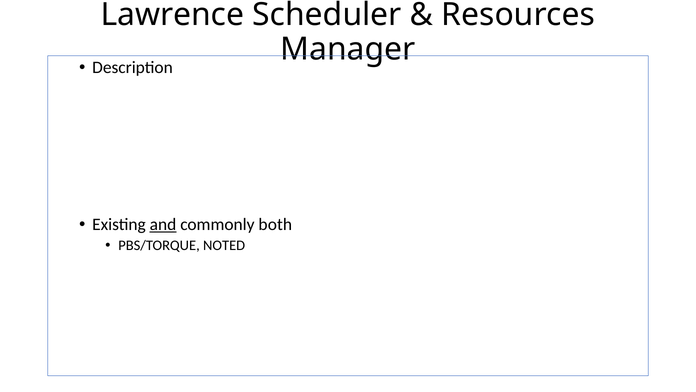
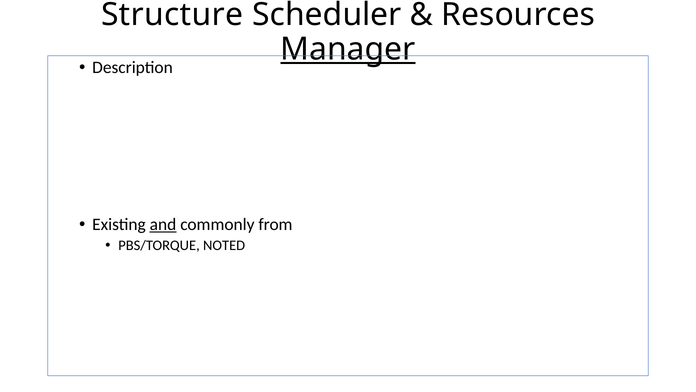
Lawrence: Lawrence -> Structure (172, 15)
Manager underline: none -> present (348, 49)
both: both -> from (275, 224)
